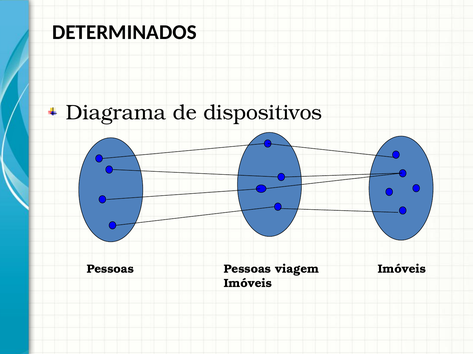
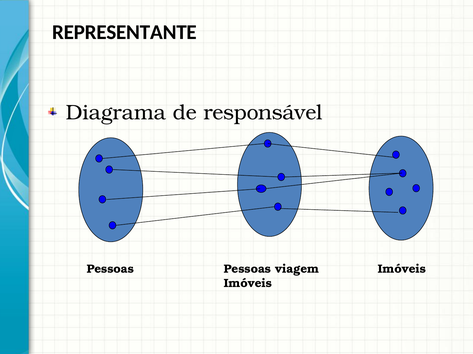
DETERMINADOS: DETERMINADOS -> REPRESENTANTE (124, 32)
dispositivos: dispositivos -> responsável (263, 113)
